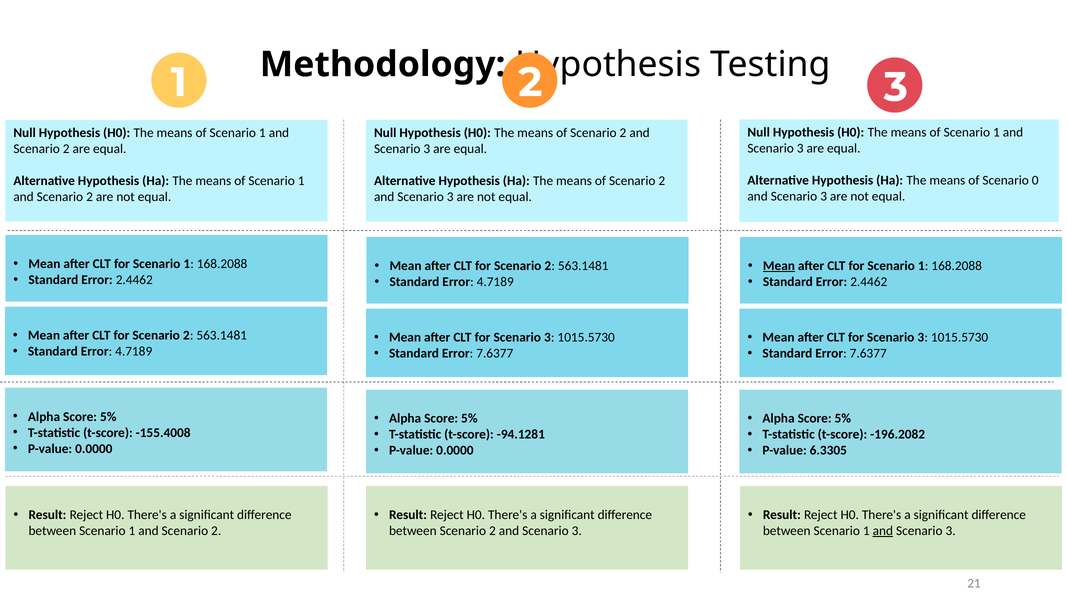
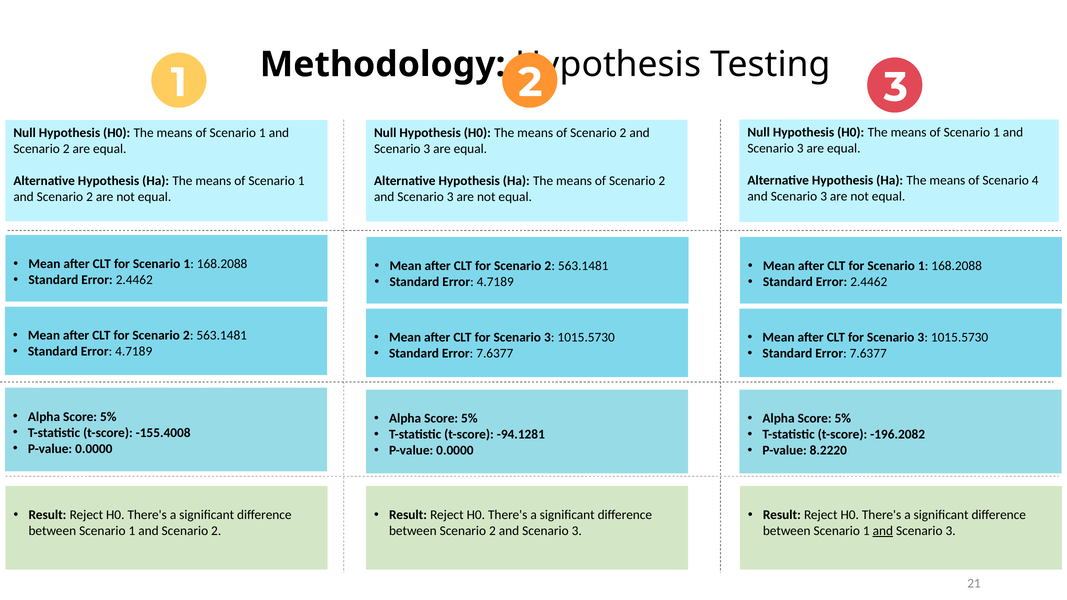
0: 0 -> 4 (1035, 181)
Mean underline: present -> none (779, 266)
6.3305: 6.3305 -> 8.2220 (828, 451)
